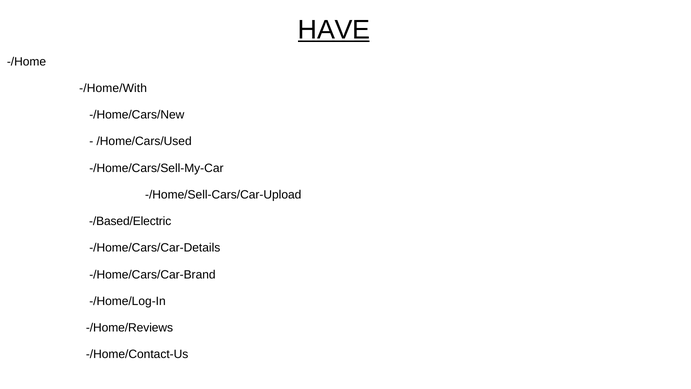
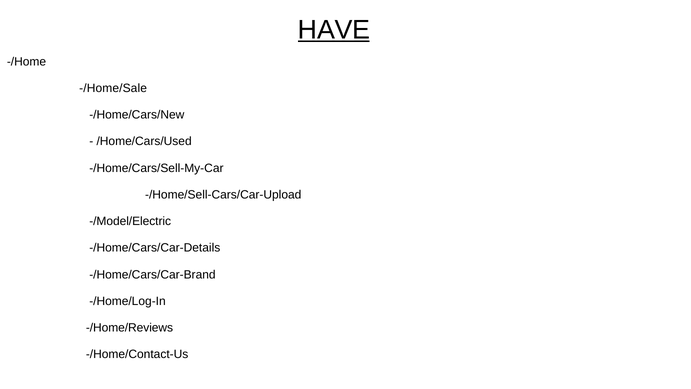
-/Home/With: -/Home/With -> -/Home/Sale (113, 88)
-/Based/Electric: -/Based/Electric -> -/Model/Electric (130, 221)
